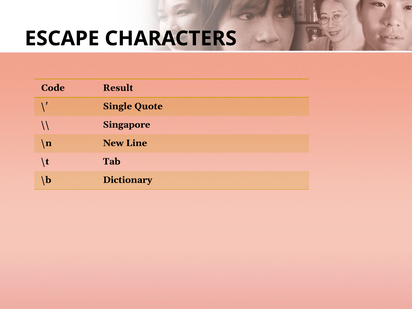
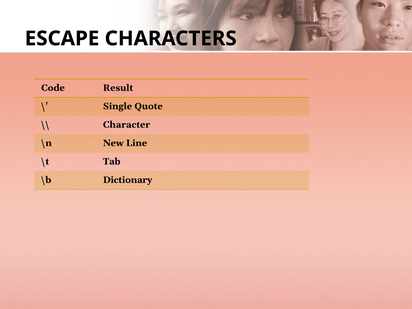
Singapore: Singapore -> Character (127, 125)
